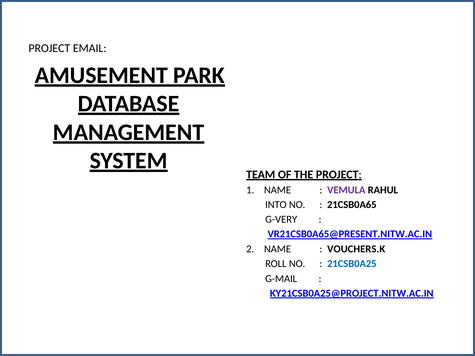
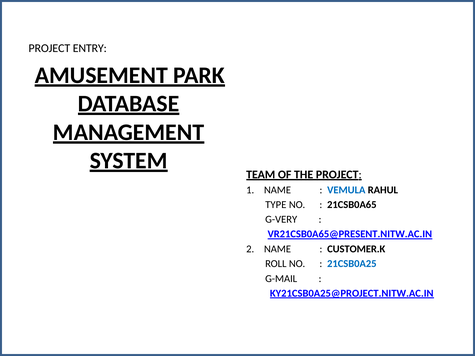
EMAIL: EMAIL -> ENTRY (90, 48)
VEMULA colour: purple -> blue (346, 190)
INTO: INTO -> TYPE (276, 205)
VOUCHERS.K: VOUCHERS.K -> CUSTOMER.K (356, 249)
